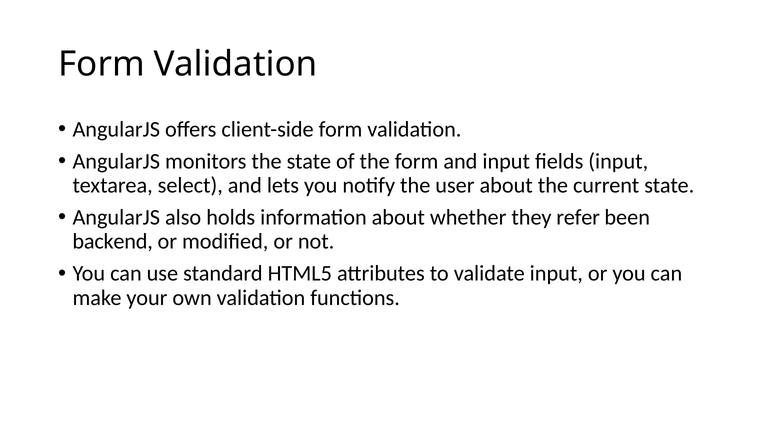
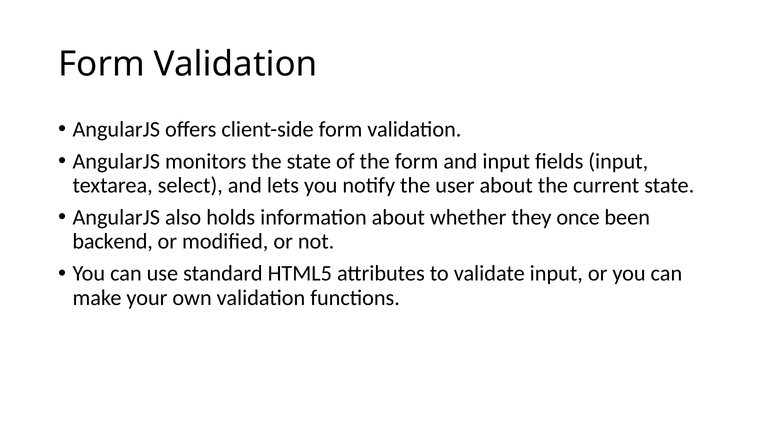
refer: refer -> once (578, 217)
